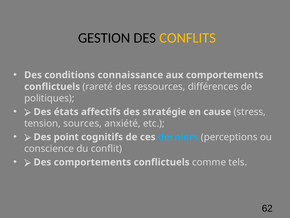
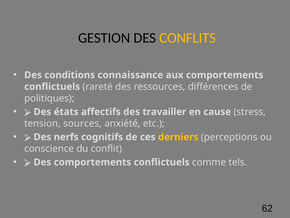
stratégie: stratégie -> travailler (164, 112)
point: point -> nerfs (66, 137)
derniers colour: light blue -> yellow (178, 137)
